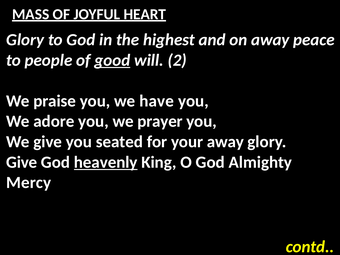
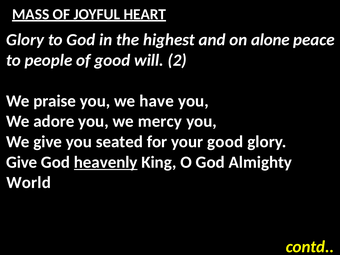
on away: away -> alone (270, 40)
good underline: present -> none (112, 60)
prayer: prayer -> mercy (160, 121)
your away: away -> good (225, 142)
Mercy: Mercy -> World (29, 183)
